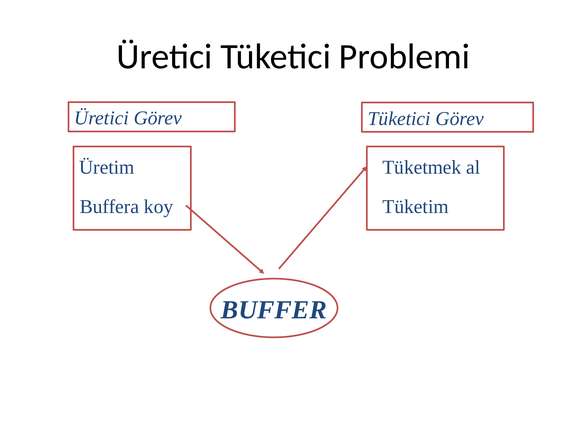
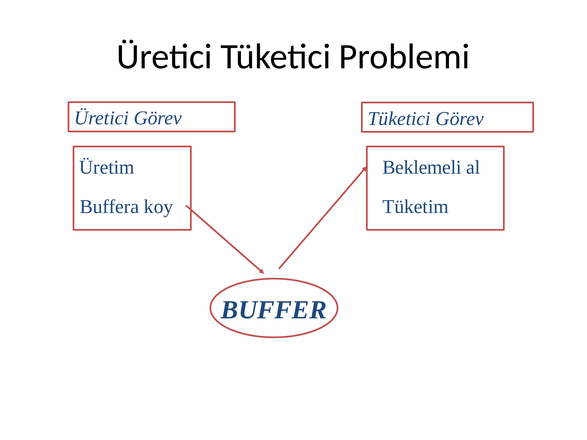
Tüketmek: Tüketmek -> Beklemeli (422, 168)
